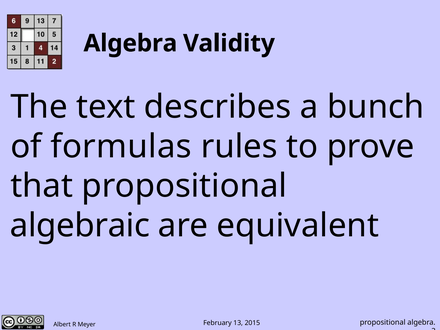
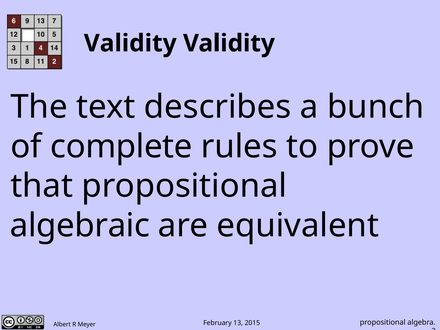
Algebra: Algebra -> Validity (130, 43)
formulas: formulas -> complete (121, 147)
